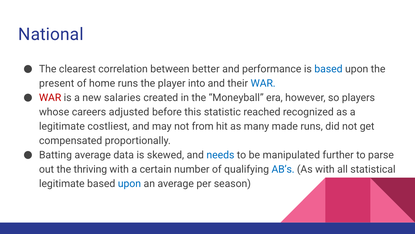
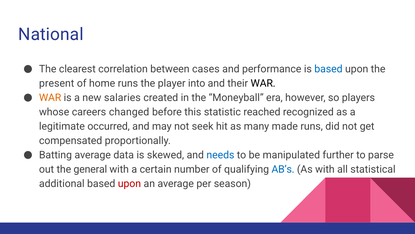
better: better -> cases (206, 69)
WAR colour: blue -> black (263, 83)
WAR colour: red -> orange (50, 97)
adjusted: adjusted -> changed (129, 112)
costliest: costliest -> occurred (109, 126)
from: from -> seek (203, 126)
thriving: thriving -> general (90, 169)
legitimate: legitimate -> additional (62, 183)
upon colour: blue -> red (129, 183)
